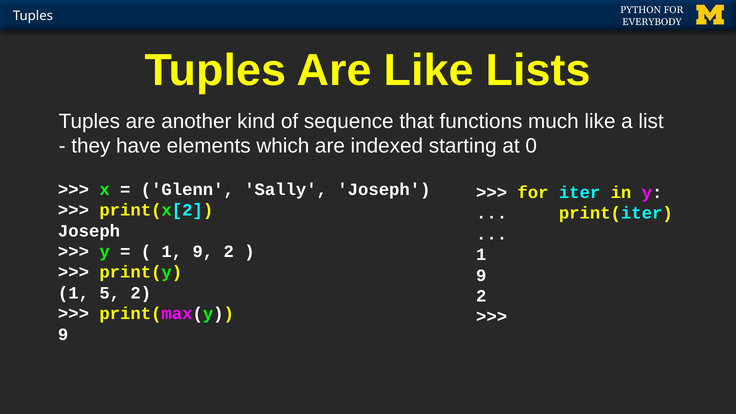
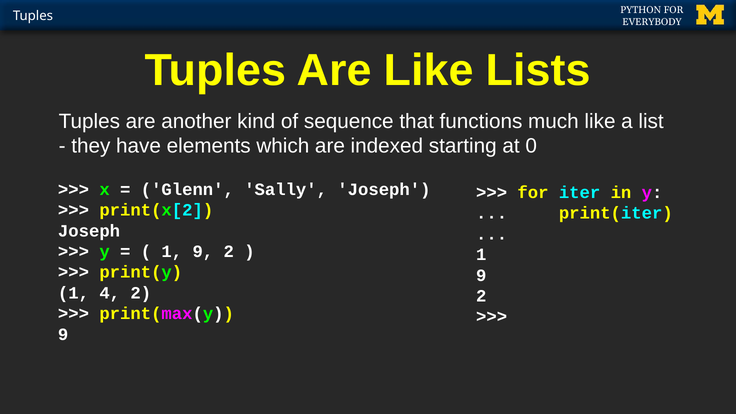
5: 5 -> 4 (110, 293)
